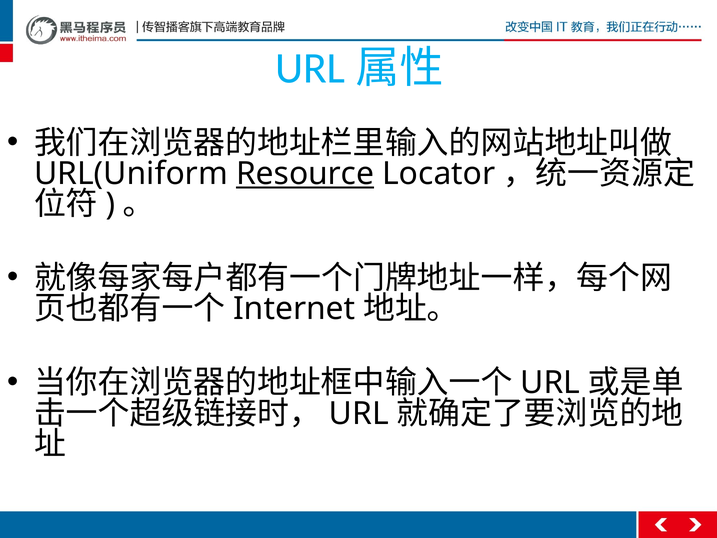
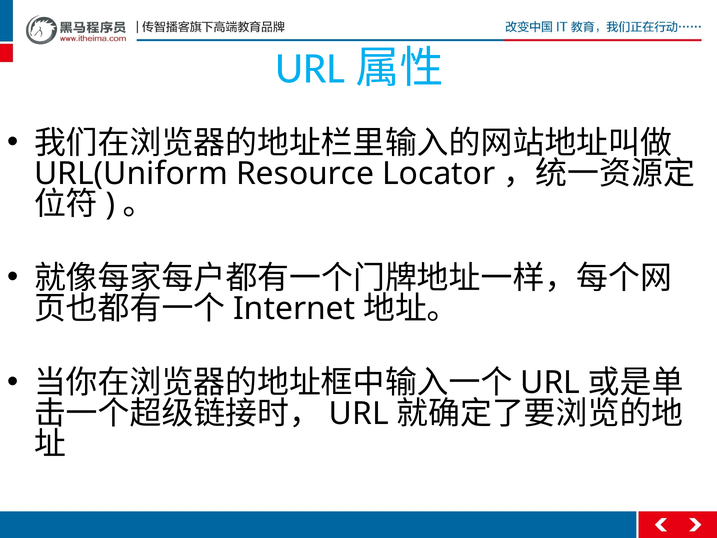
Resource underline: present -> none (305, 174)
